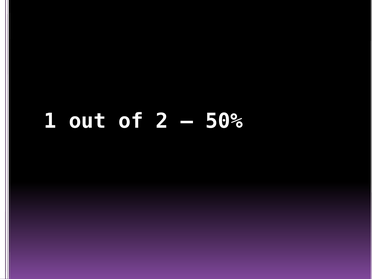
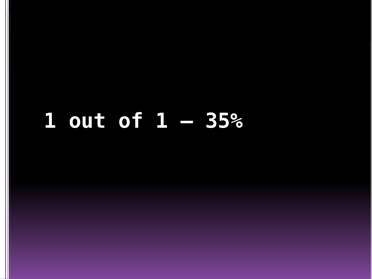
of 2: 2 -> 1 (162, 121)
50%: 50% -> 35% (224, 121)
